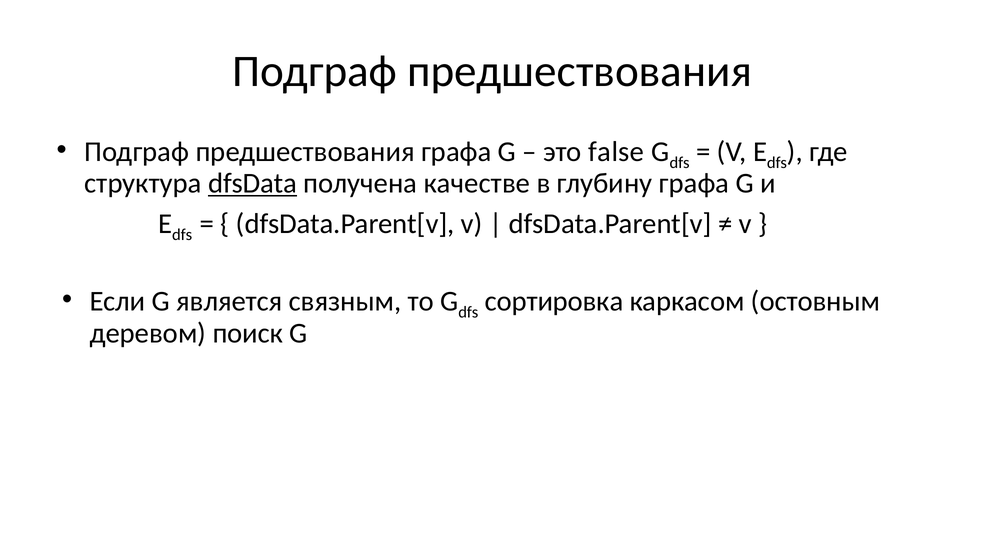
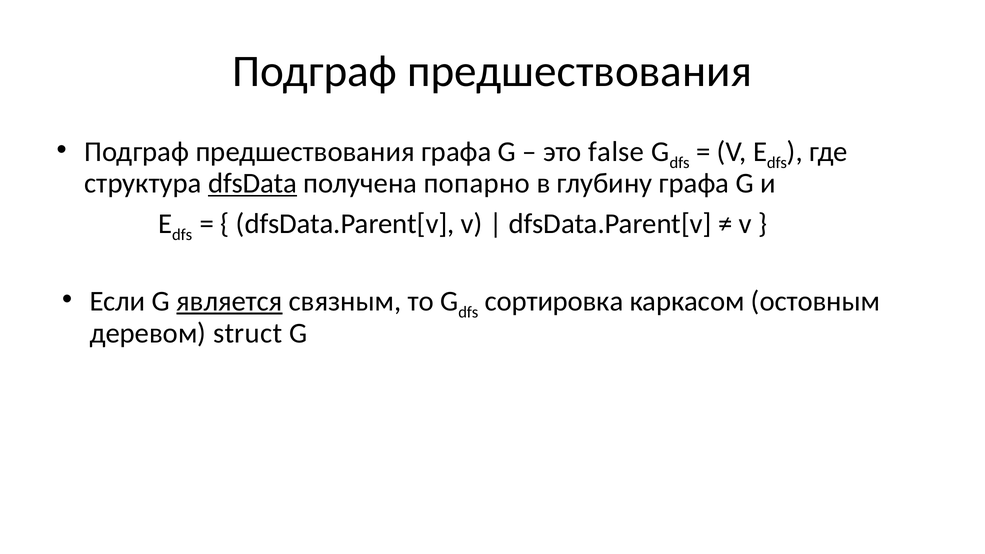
качестве: качестве -> попарно (477, 183)
является underline: none -> present (229, 301)
поиск: поиск -> struct (248, 333)
